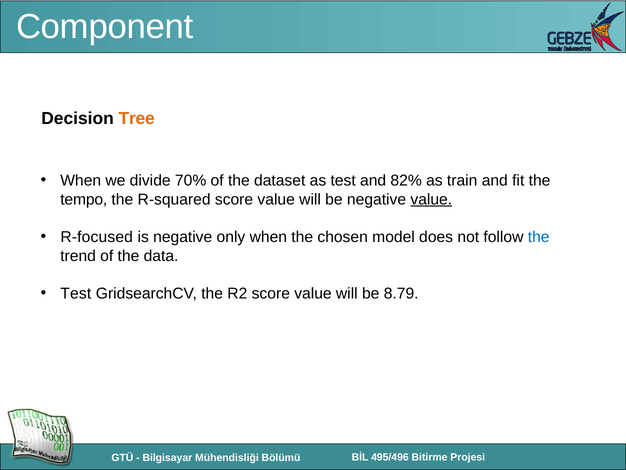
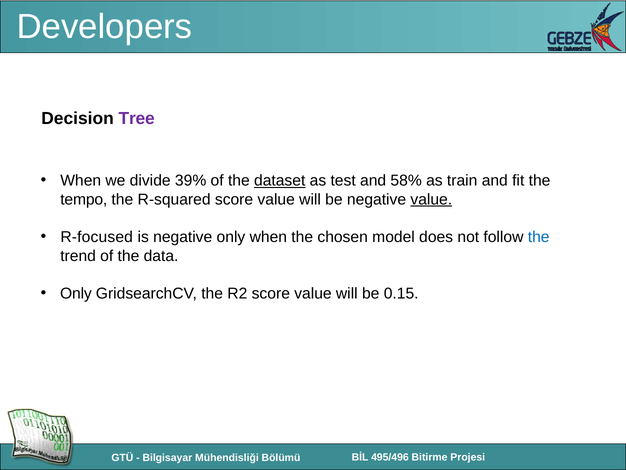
Component: Component -> Developers (105, 27)
Tree colour: orange -> purple (137, 119)
70%: 70% -> 39% (191, 180)
dataset underline: none -> present (280, 180)
82%: 82% -> 58% (406, 180)
Test: Test -> Only (76, 293)
8.79: 8.79 -> 0.15 (401, 293)
